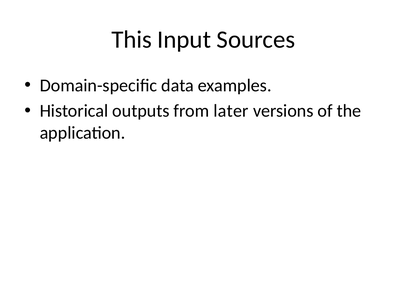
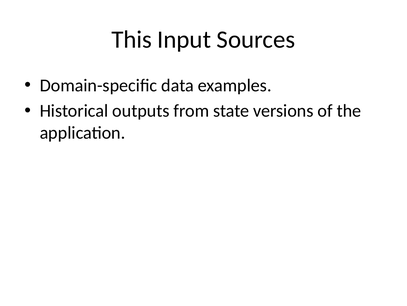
later: later -> state (231, 111)
